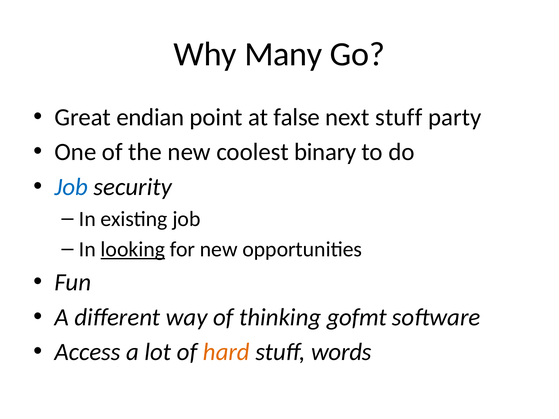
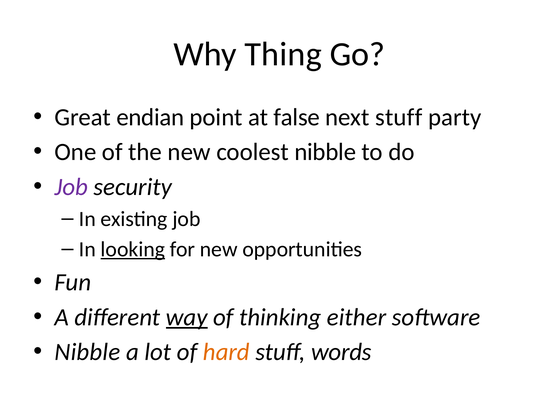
Many: Many -> Thing (283, 54)
coolest binary: binary -> nibble (325, 152)
Job colour: blue -> purple (71, 187)
way underline: none -> present (187, 317)
gofmt: gofmt -> either (357, 317)
Access: Access -> Nibble (87, 352)
